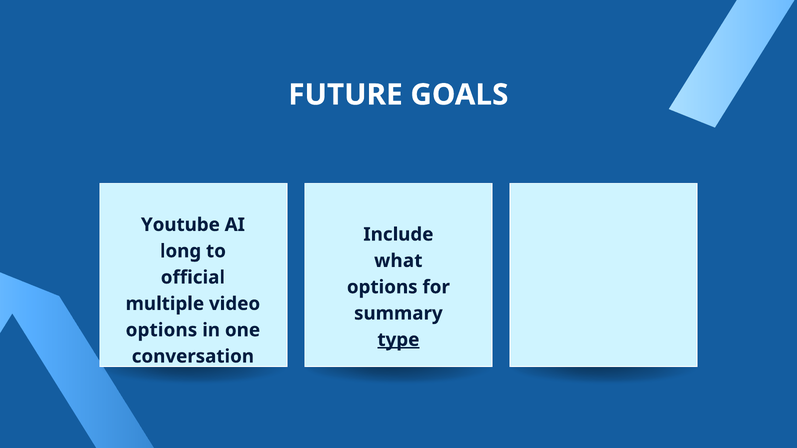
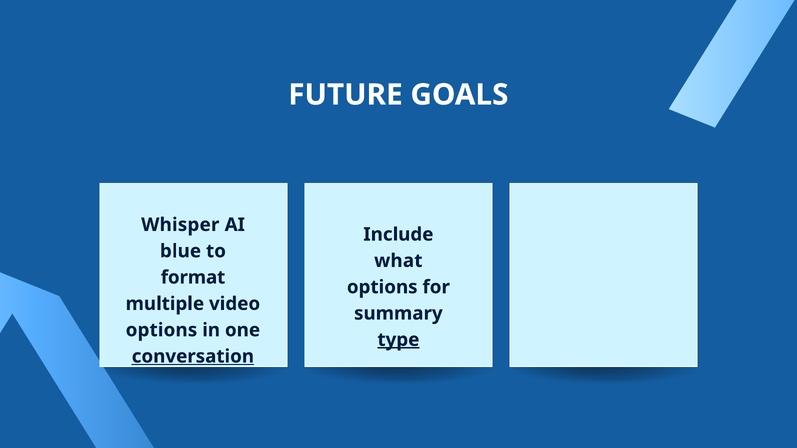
Youtube: Youtube -> Whisper (180, 225)
long: long -> blue (180, 251)
official: official -> format (193, 278)
conversation underline: none -> present (193, 357)
